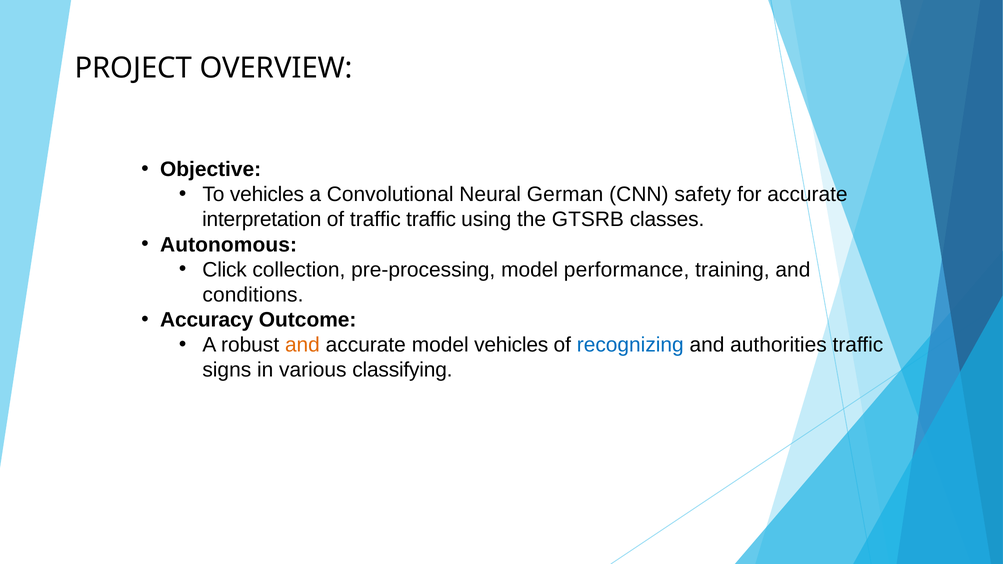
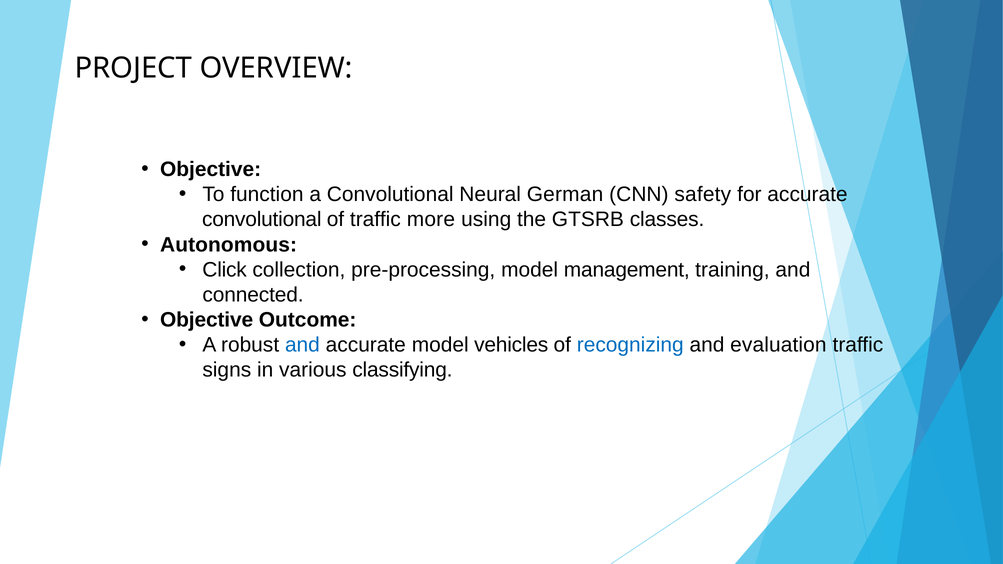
To vehicles: vehicles -> function (267, 195)
interpretation: interpretation -> convolutional (262, 220)
traffic traffic: traffic -> more (431, 220)
performance: performance -> management (627, 270)
conditions: conditions -> connected (253, 295)
Accuracy: Accuracy -> Objective (207, 320)
and colour: orange -> blue (302, 345)
authorities: authorities -> evaluation (778, 345)
